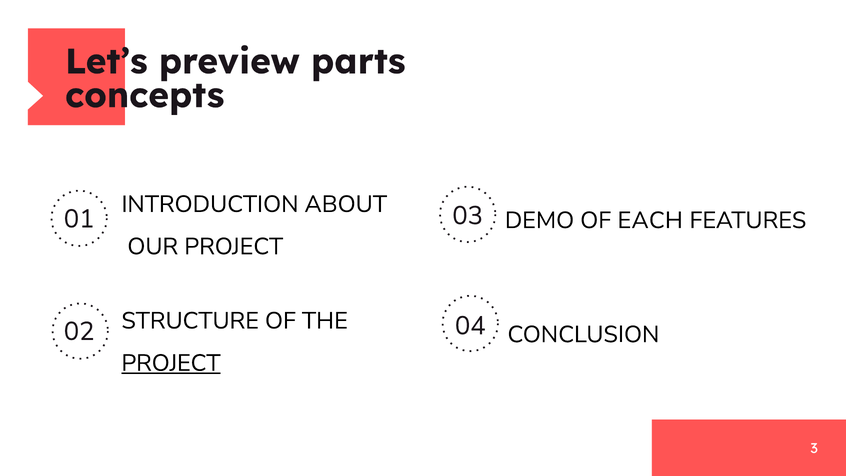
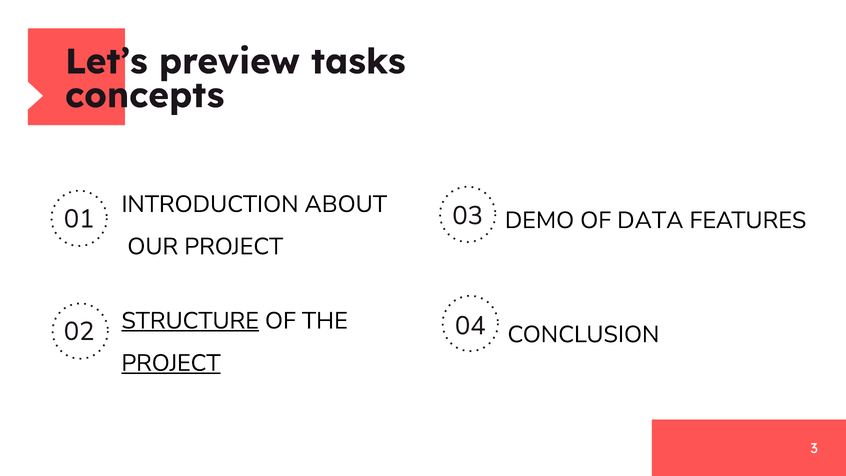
parts: parts -> tasks (358, 62)
EACH: EACH -> DATA (650, 220)
STRUCTURE underline: none -> present (190, 321)
